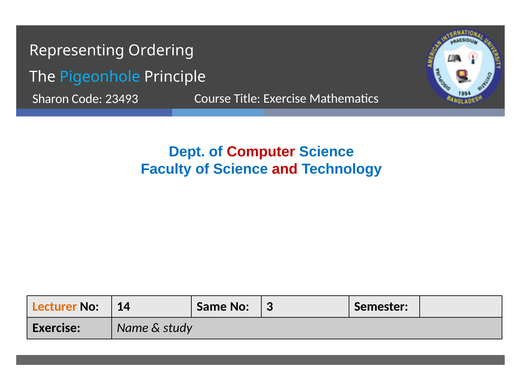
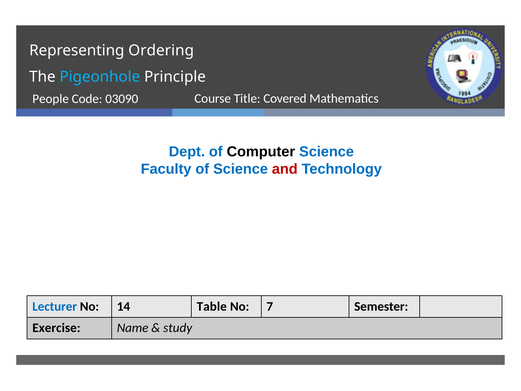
Title Exercise: Exercise -> Covered (285, 98)
Sharon: Sharon -> People (51, 99)
23493: 23493 -> 03090 (122, 99)
Computer colour: red -> black (261, 152)
Lecturer colour: orange -> blue (55, 306)
Same: Same -> Table (212, 306)
3: 3 -> 7 (270, 306)
